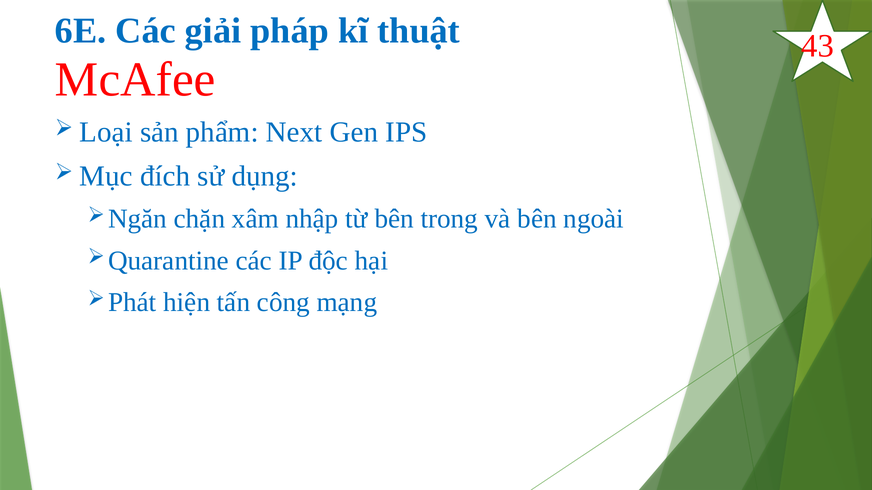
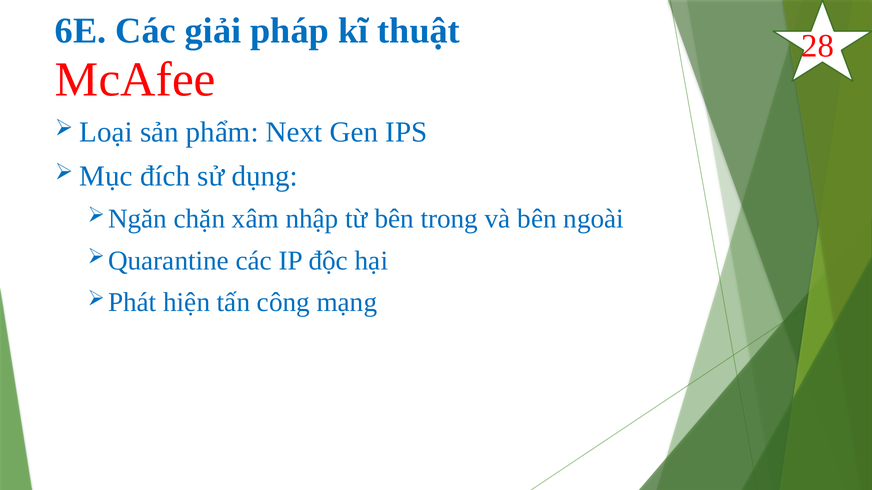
43: 43 -> 28 (818, 46)
